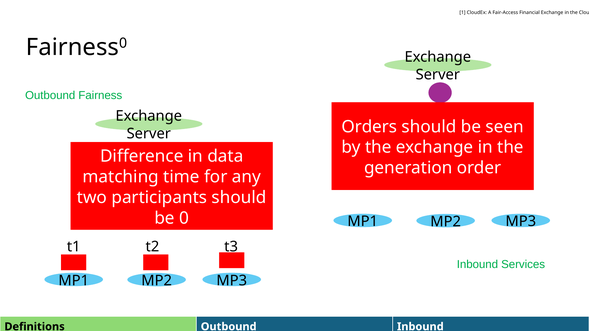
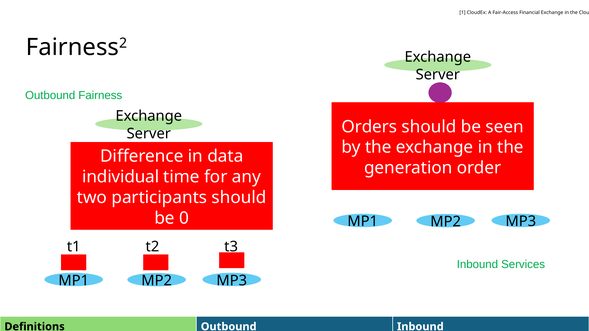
Fairness 0: 0 -> 2 (123, 43)
matching: matching -> individual (121, 177)
